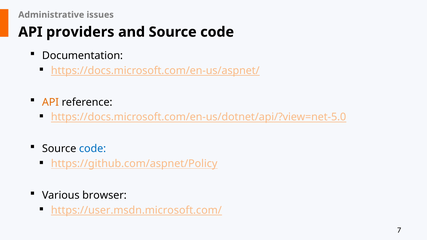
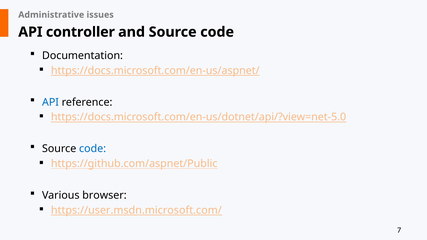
providers: providers -> controller (80, 32)
API colour: orange -> blue (50, 102)
https://github.com/aspnet/Policy: https://github.com/aspnet/Policy -> https://github.com/aspnet/Public (134, 164)
